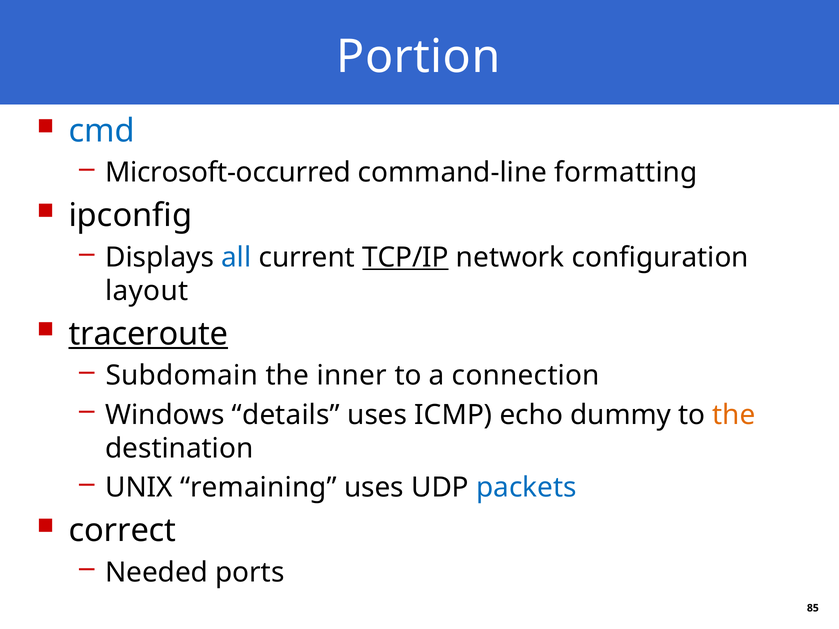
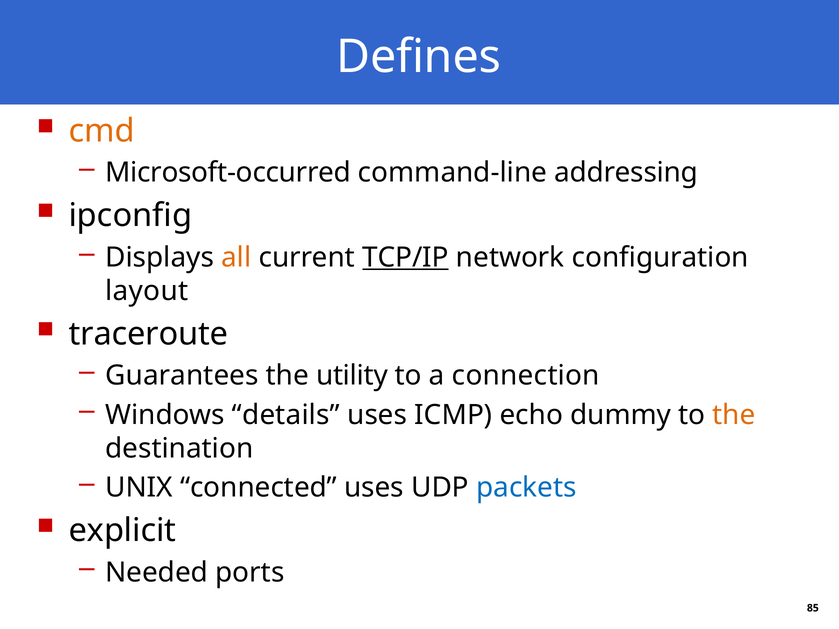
Portion: Portion -> Defines (419, 57)
cmd colour: blue -> orange (102, 131)
formatting: formatting -> addressing (626, 173)
all colour: blue -> orange (236, 257)
traceroute underline: present -> none (148, 334)
Subdomain: Subdomain -> Guarantees (182, 376)
inner: inner -> utility (352, 376)
remaining: remaining -> connected (259, 488)
correct: correct -> explicit (122, 531)
